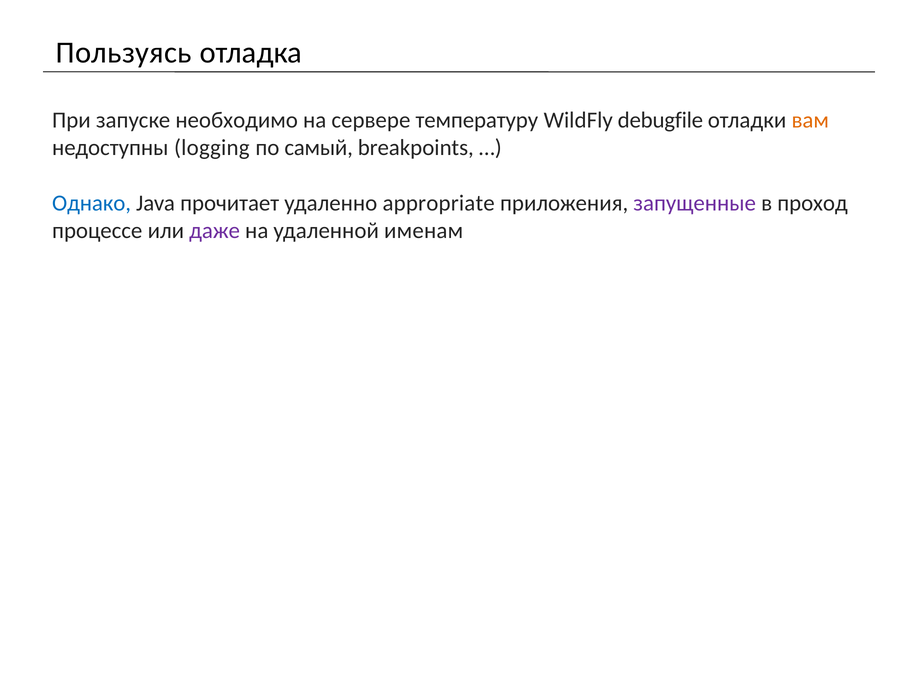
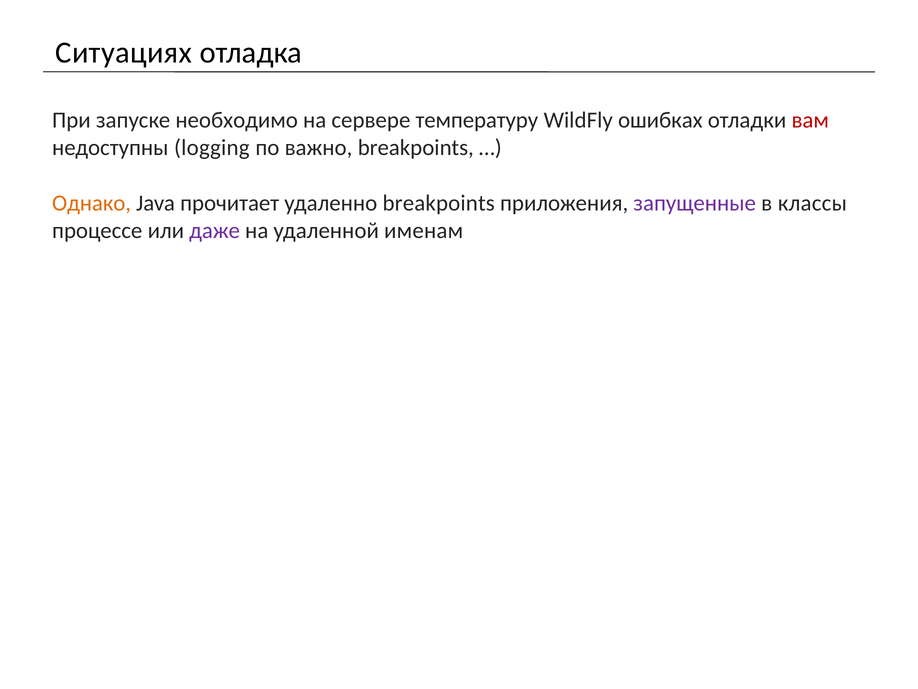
Пользуясь: Пользуясь -> Ситуациях (124, 53)
debugfile: debugfile -> ошибках (660, 120)
вам colour: orange -> red (810, 120)
самый: самый -> важно (319, 148)
Однако colour: blue -> orange (92, 203)
удаленно appropriate: appropriate -> breakpoints (439, 203)
проход: проход -> классы (812, 203)
